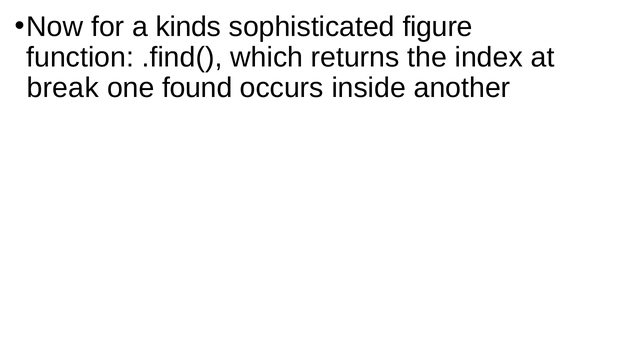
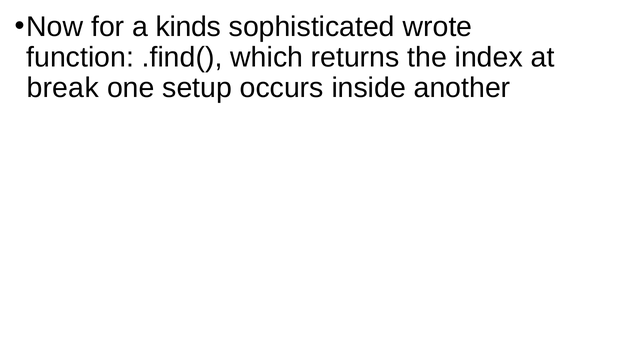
figure: figure -> wrote (437, 27)
found: found -> setup (197, 88)
